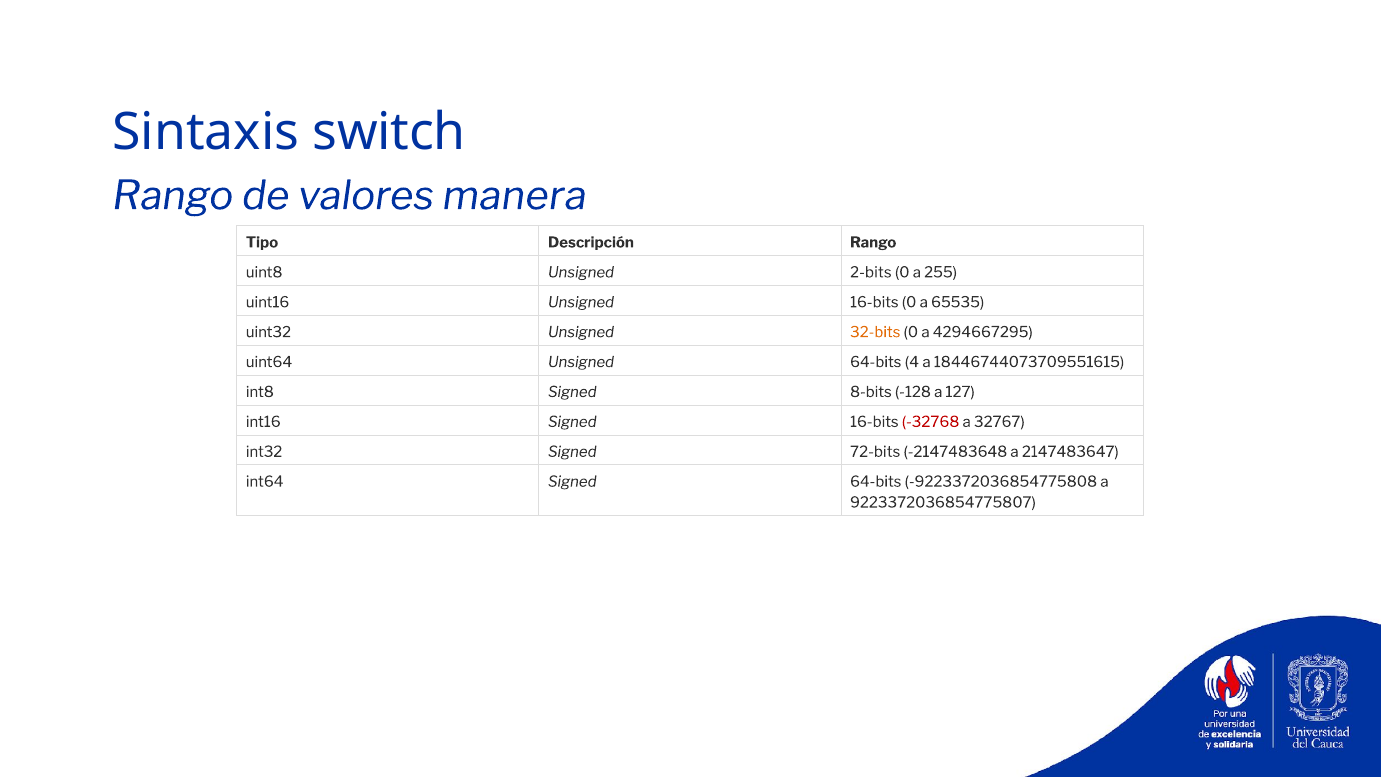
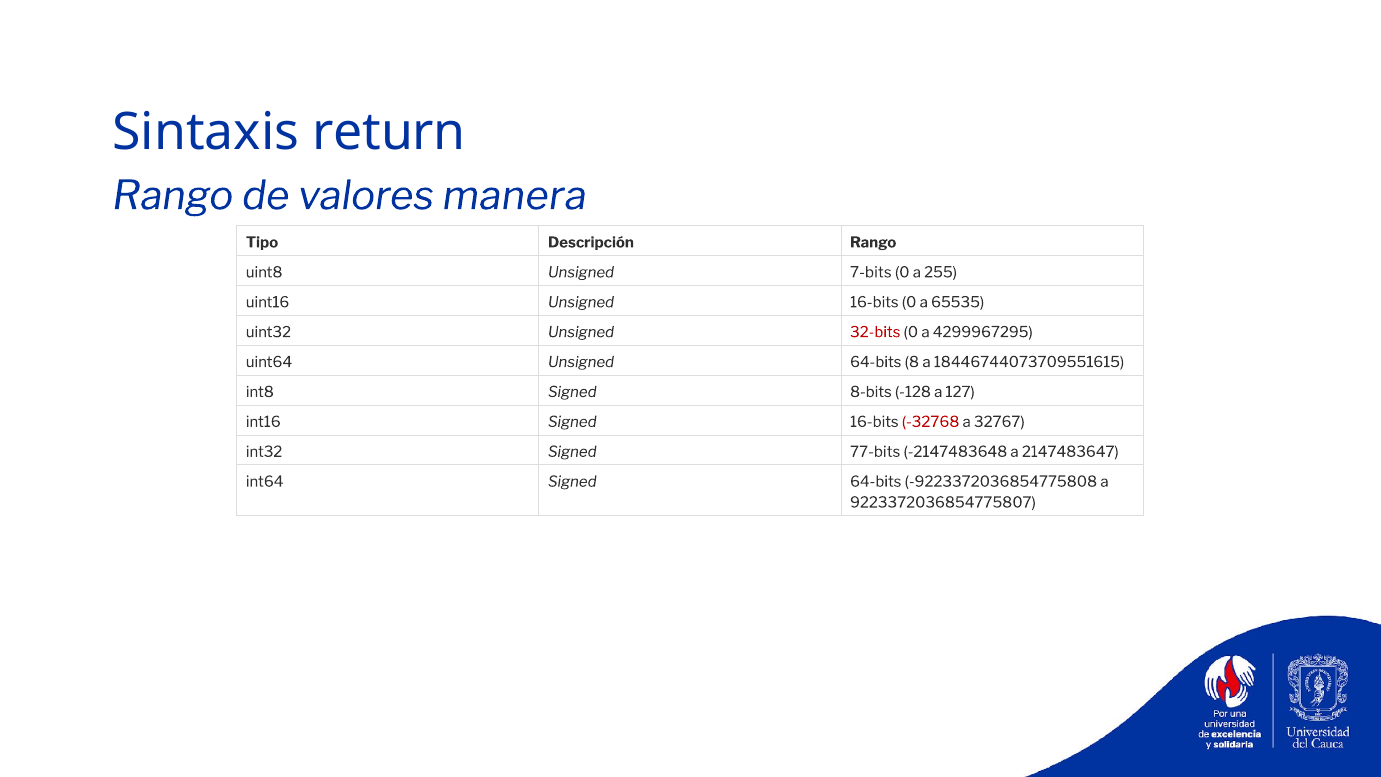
switch: switch -> return (389, 132)
2-bits: 2-bits -> 7-bits (871, 272)
32-bits colour: orange -> red (875, 332)
4294667295: 4294667295 -> 4299967295 (983, 332)
4: 4 -> 8 (912, 362)
72-bits: 72-bits -> 77-bits (875, 452)
